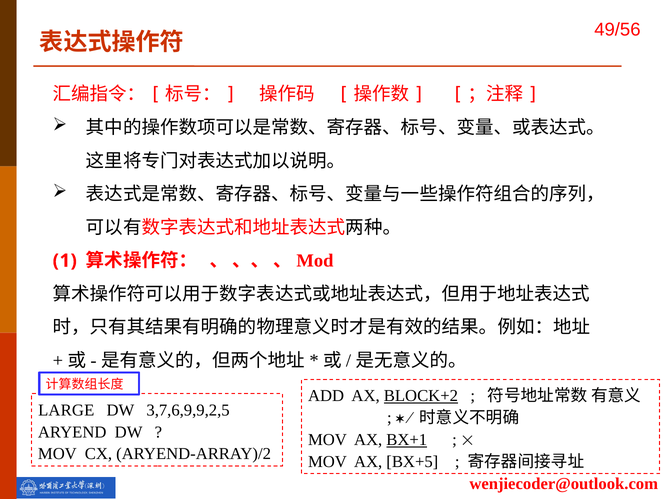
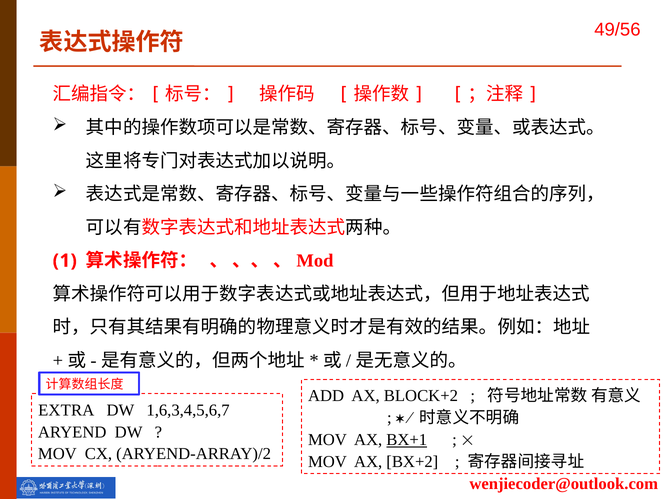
BLOCK+2 underline: present -> none (421, 396)
LARGE: LARGE -> EXTRA (66, 410)
3,7,6,9,9,2,5: 3,7,6,9,9,2,5 -> 1,6,3,4,5,6,7 (188, 410)
BX+5: BX+5 -> BX+2 (412, 462)
